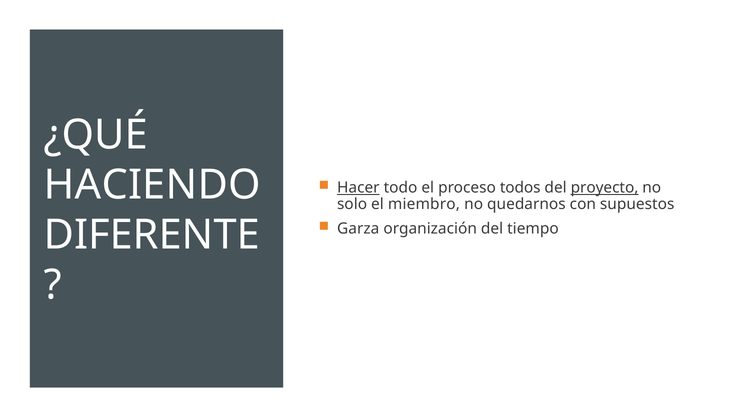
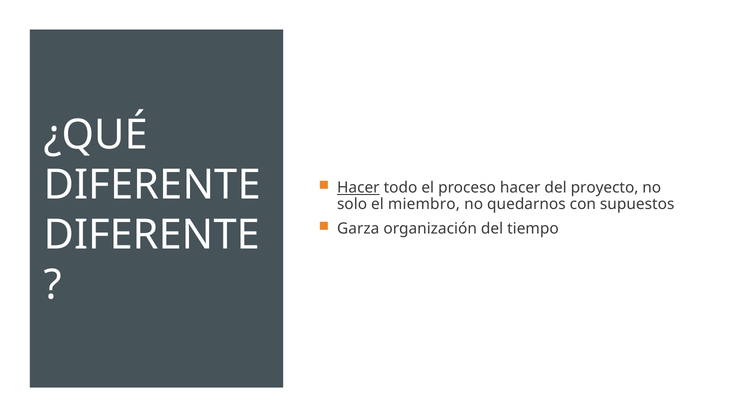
HACIENDO: HACIENDO -> DIFERENTE (152, 185)
proceso todos: todos -> hacer (520, 187)
proyecto underline: present -> none (605, 187)
